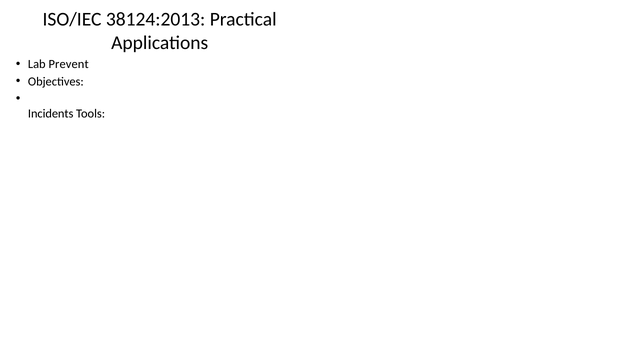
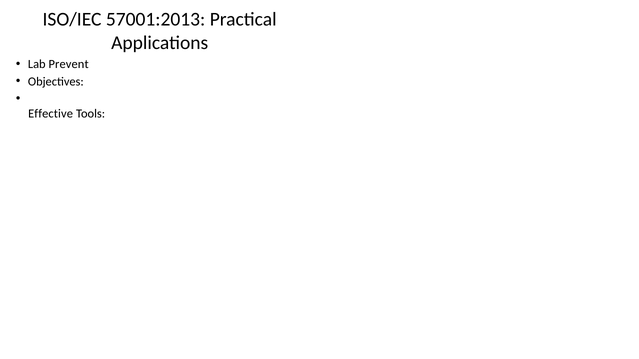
38124:2013: 38124:2013 -> 57001:2013 (156, 19)
Incidents: Incidents -> Effective (51, 114)
